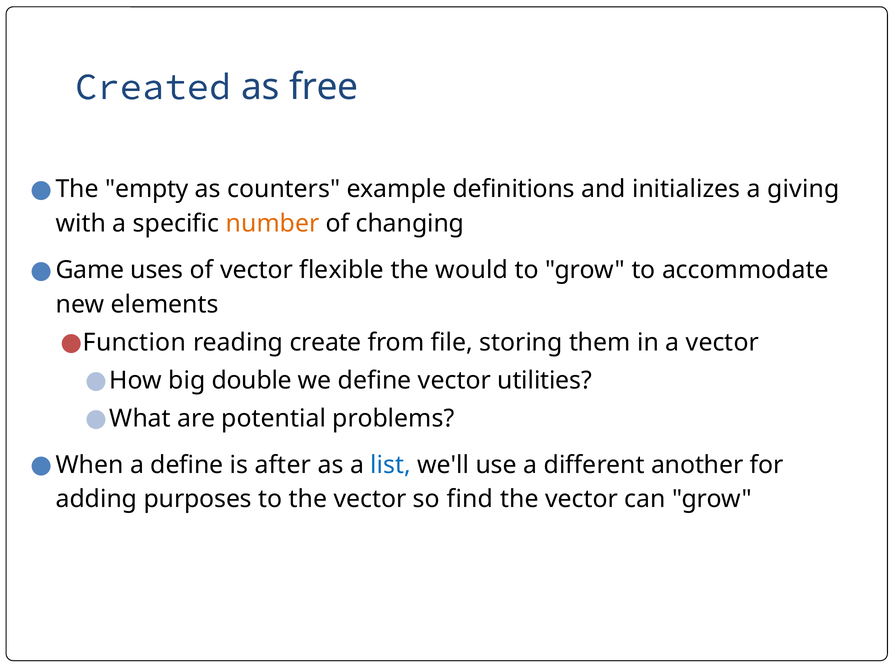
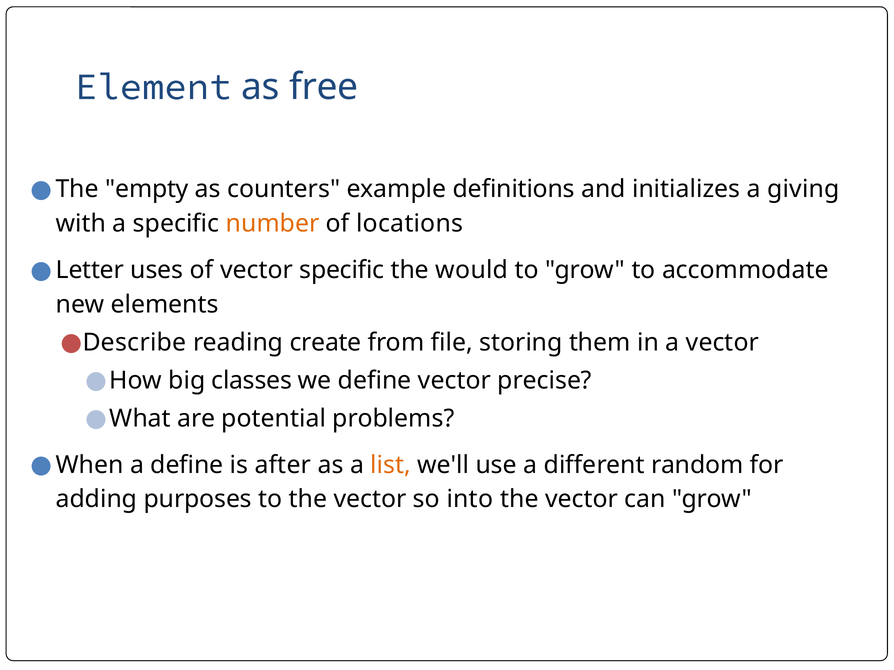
Created: Created -> Element (153, 87)
changing: changing -> locations (410, 224)
Game: Game -> Letter (90, 270)
vector flexible: flexible -> specific (342, 270)
Function: Function -> Describe (134, 343)
double: double -> classes (252, 381)
utilities: utilities -> precise (545, 381)
list colour: blue -> orange (391, 465)
another: another -> random (697, 465)
find: find -> into (470, 500)
